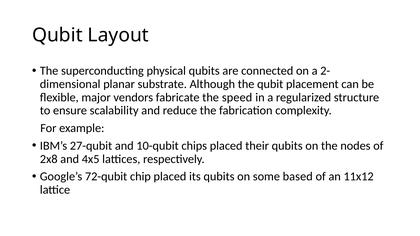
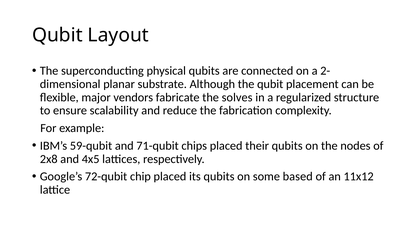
speed: speed -> solves (237, 97)
27-qubit: 27-qubit -> 59-qubit (91, 146)
10-qubit: 10-qubit -> 71-qubit (158, 146)
